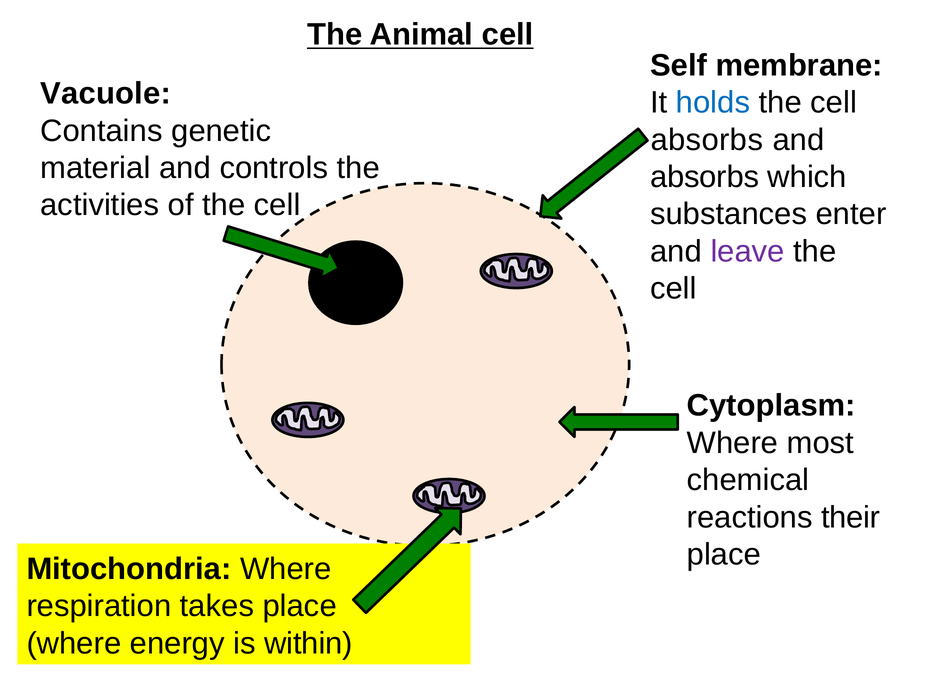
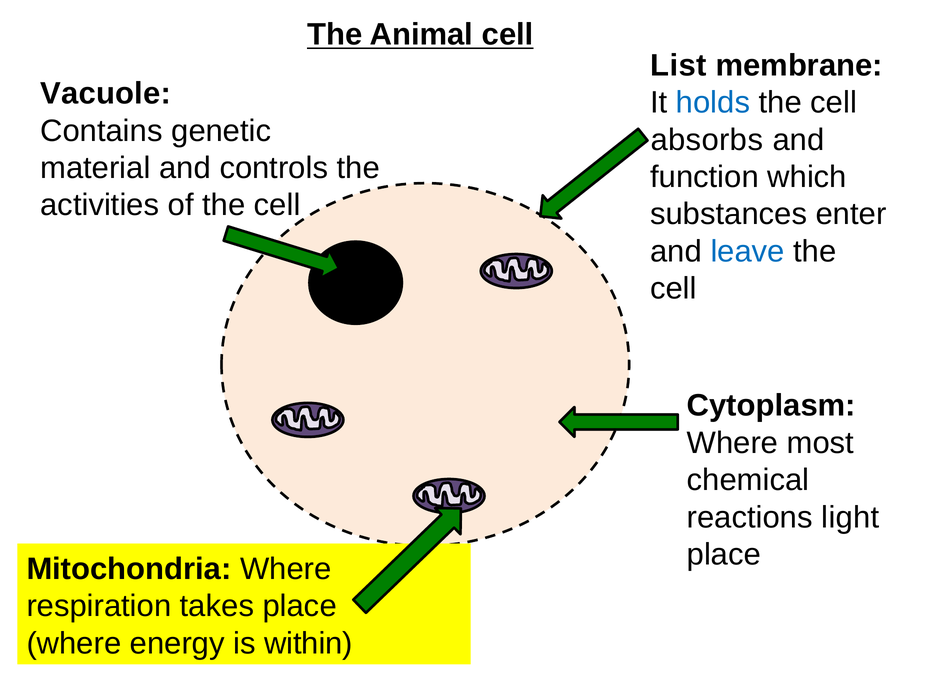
Self: Self -> List (678, 66)
absorbs: absorbs -> function (704, 177)
leave colour: purple -> blue (748, 252)
their: their -> light (850, 518)
